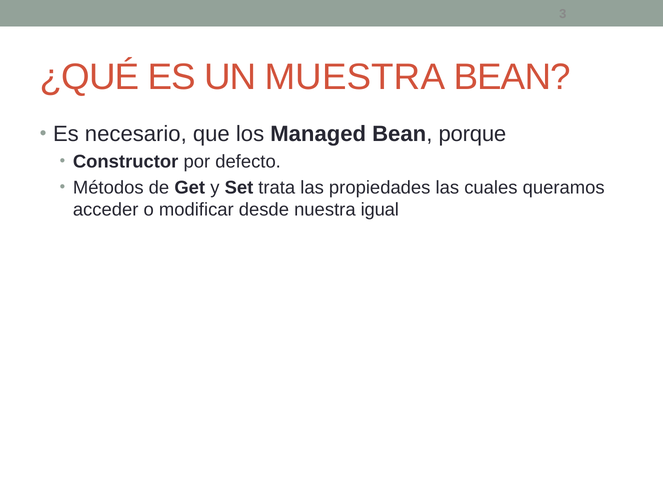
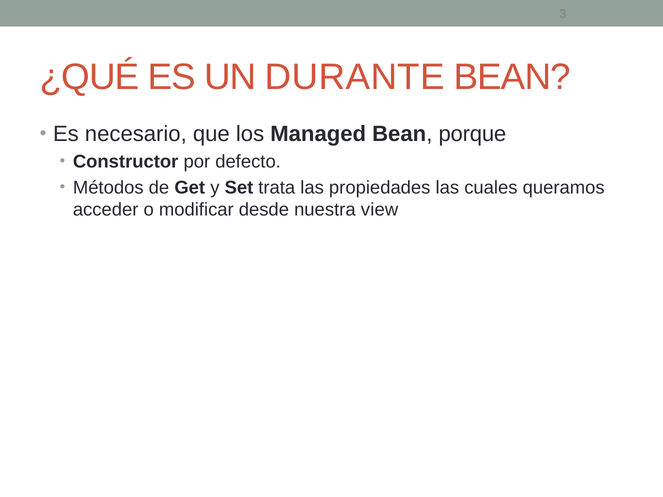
MUESTRA: MUESTRA -> DURANTE (355, 77)
igual: igual -> view (380, 210)
